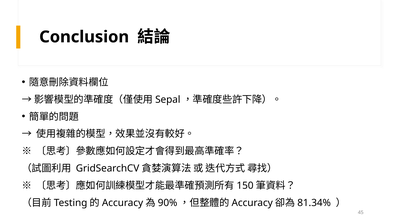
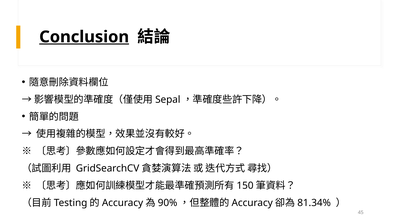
Conclusion underline: none -> present (84, 37)
